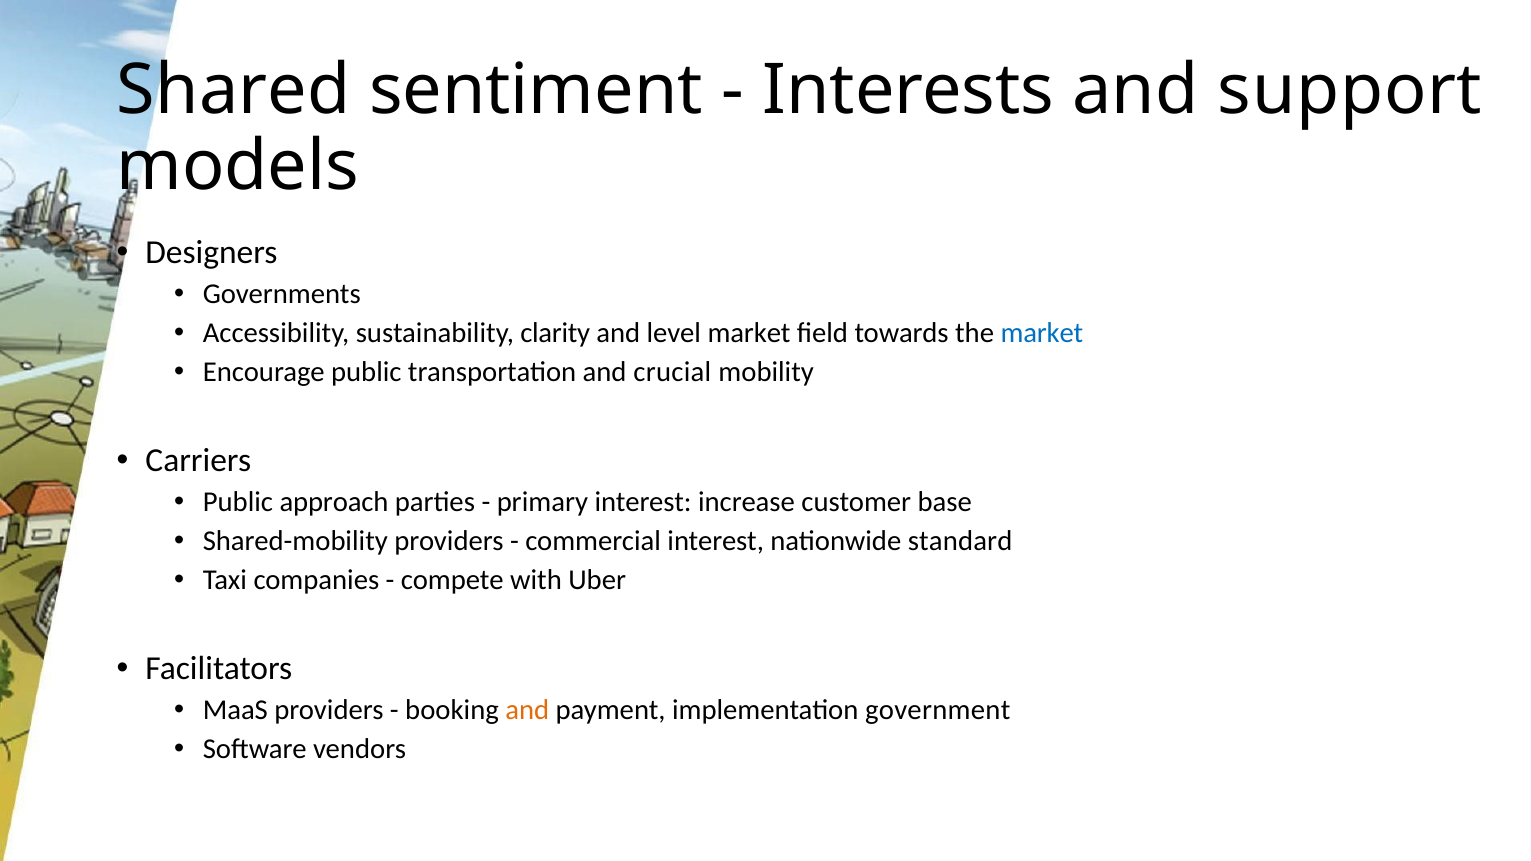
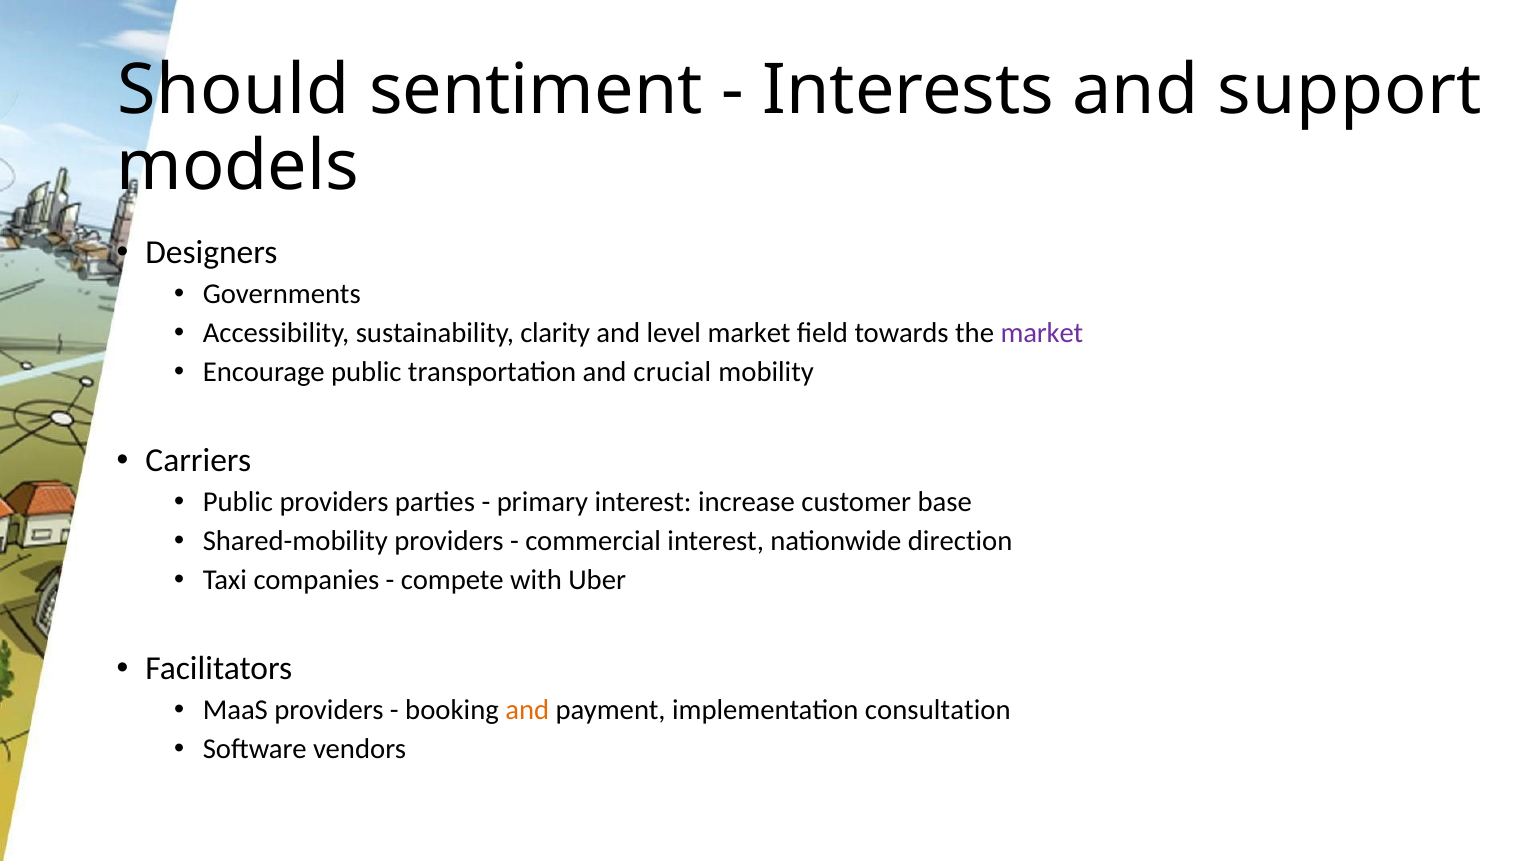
Shared: Shared -> Should (233, 91)
market colour: blue -> purple (1042, 333)
Public approach: approach -> providers (334, 502)
standard: standard -> direction (960, 541)
government: government -> consultation (938, 710)
